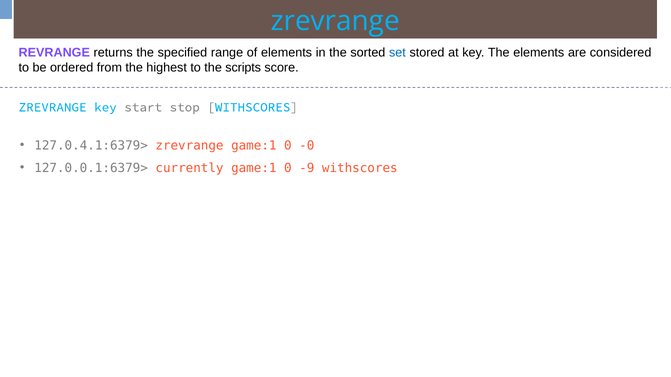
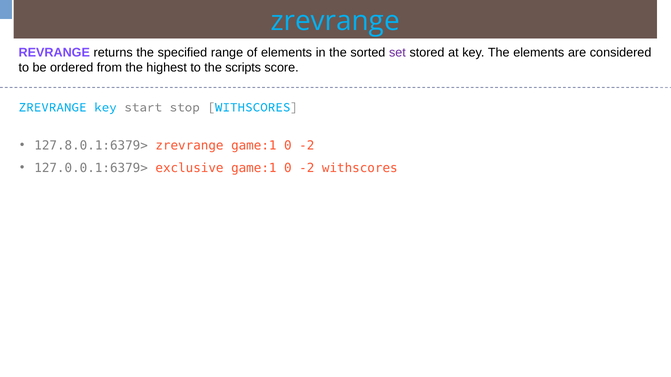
set colour: blue -> purple (397, 53)
127.0.4.1:6379>: 127.0.4.1:6379> -> 127.8.0.1:6379> (91, 146)
zrevrange game:1 0 -0: -0 -> -2 (307, 146)
currently: currently -> exclusive (189, 168)
-9: -9 -> -2 (307, 168)
